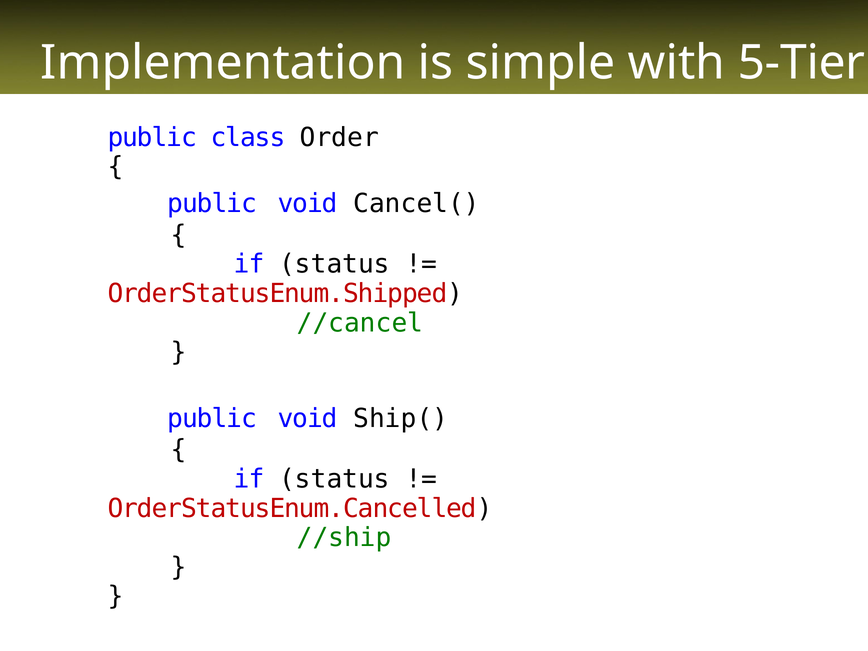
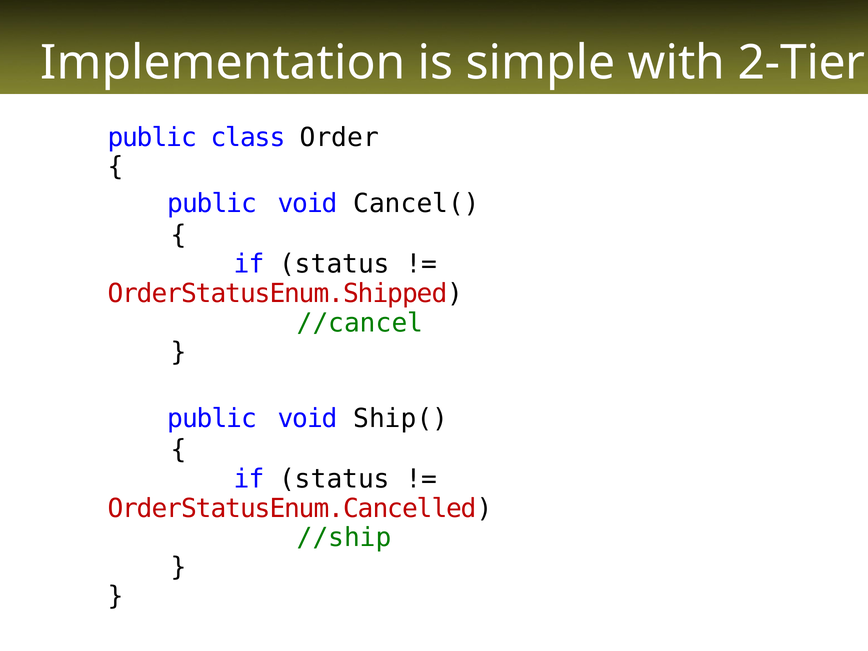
5-Tier: 5-Tier -> 2-Tier (802, 63)
